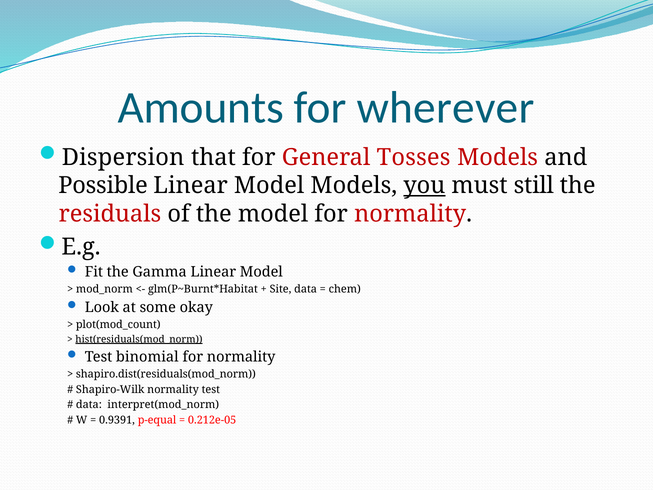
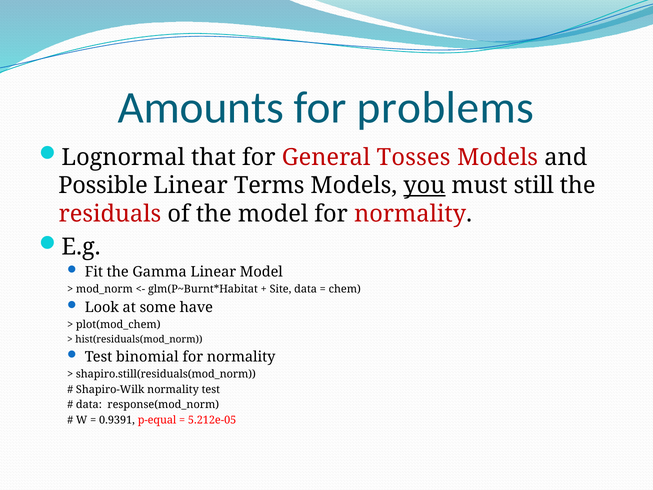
wherever: wherever -> problems (445, 108)
Dispersion: Dispersion -> Lognormal (123, 157)
Model: Model -> Terms (269, 185)
okay: okay -> have (196, 307)
plot(mod_count: plot(mod_count -> plot(mod_chem (118, 325)
hist(residuals(mod_norm underline: present -> none (139, 339)
shapiro.dist(residuals(mod_norm: shapiro.dist(residuals(mod_norm -> shapiro.still(residuals(mod_norm (166, 374)
interpret(mod_norm: interpret(mod_norm -> response(mod_norm (163, 405)
0.212e-05: 0.212e-05 -> 5.212e-05 (212, 420)
